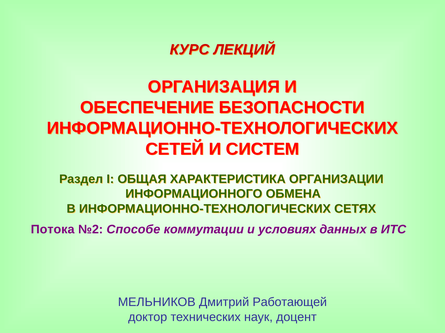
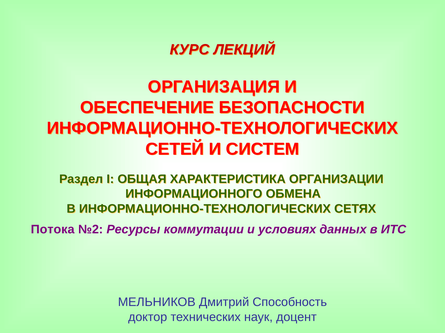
Способе: Способе -> Ресурсы (133, 230)
Работающей: Работающей -> Способность (290, 303)
